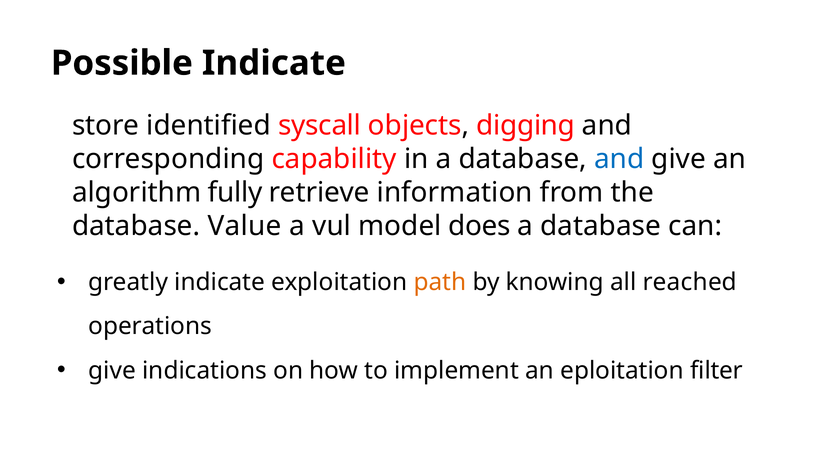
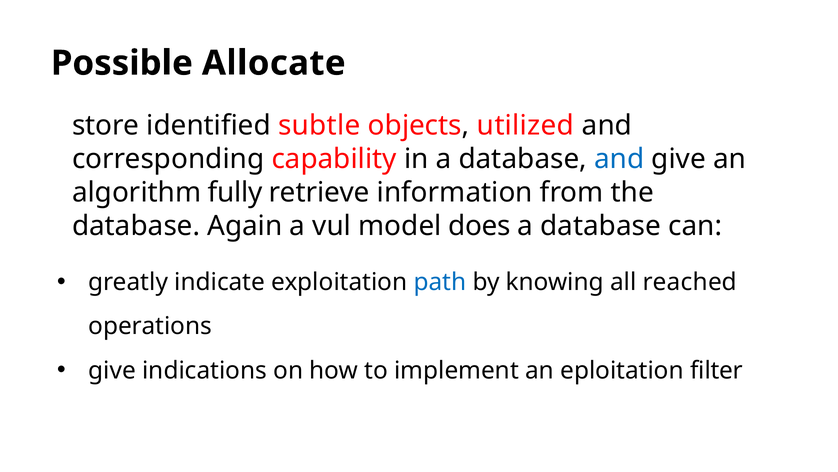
Possible Indicate: Indicate -> Allocate (274, 63)
syscall: syscall -> subtle (319, 125)
digging: digging -> utilized (525, 125)
Value: Value -> Again (245, 226)
path colour: orange -> blue (440, 282)
